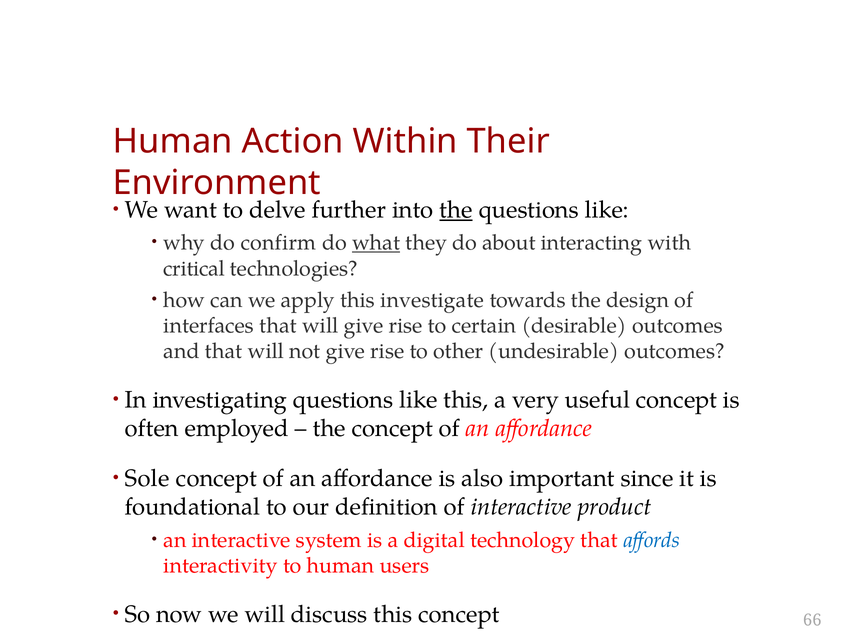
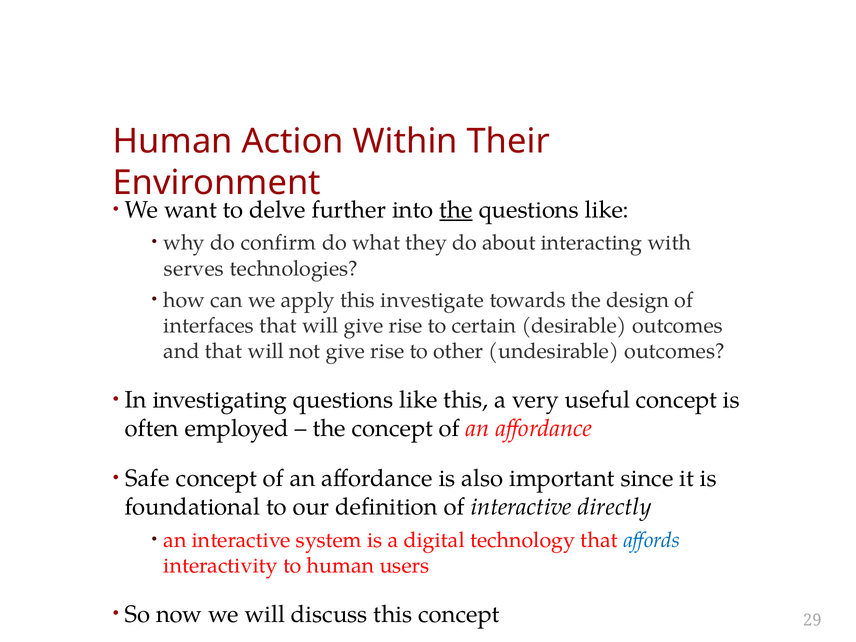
what underline: present -> none (376, 243)
critical: critical -> serves (194, 268)
Sole: Sole -> Safe (147, 479)
product: product -> directly (615, 507)
66: 66 -> 29 (812, 620)
